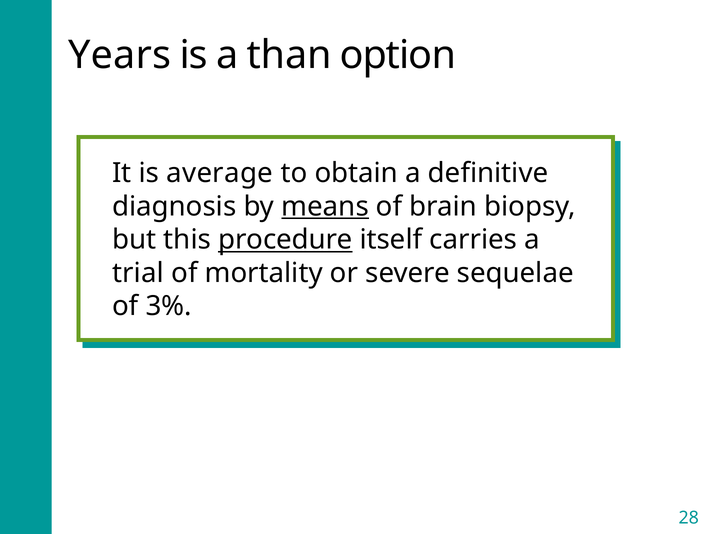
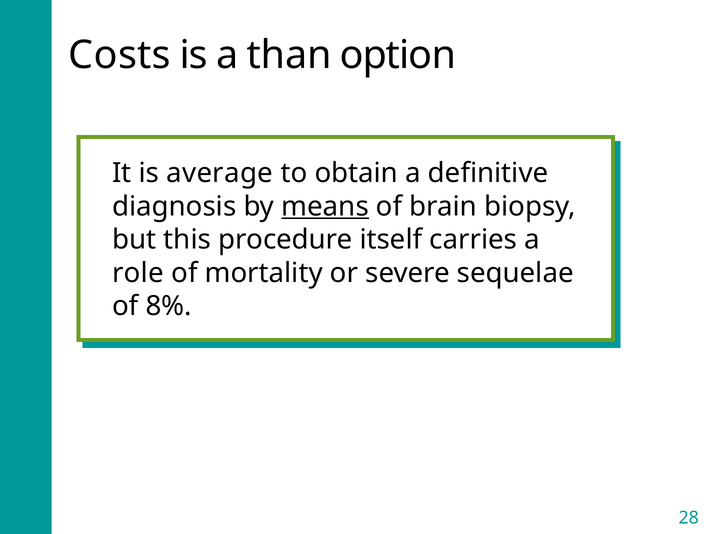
Years: Years -> Costs (120, 55)
procedure underline: present -> none (285, 240)
trial: trial -> role (138, 273)
3%: 3% -> 8% (169, 307)
